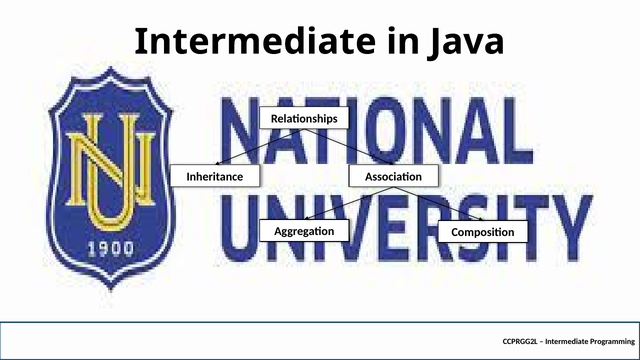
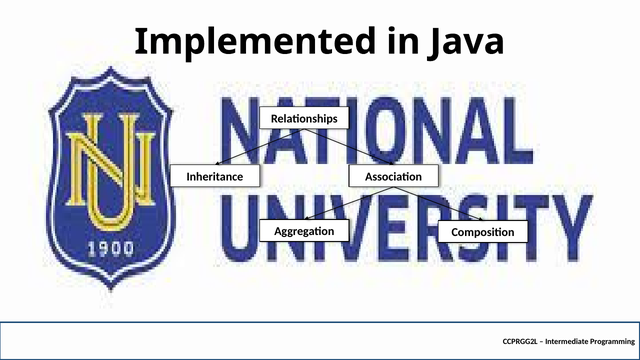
Intermediate: Intermediate -> Implemented (256, 42)
